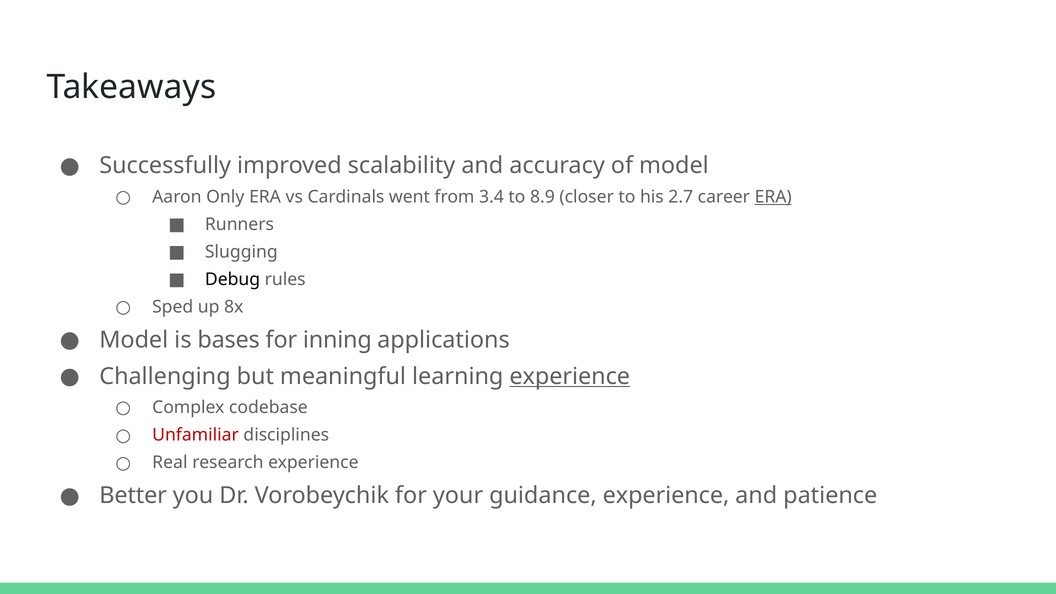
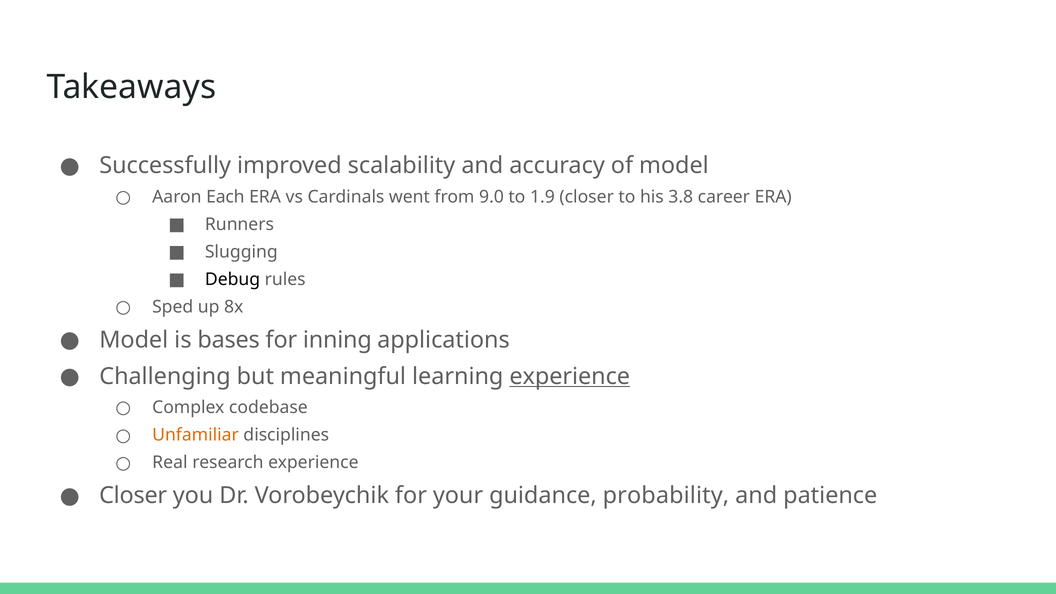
Only: Only -> Each (225, 197)
3.4: 3.4 -> 9.0 (491, 197)
8.9: 8.9 -> 1.9 (542, 197)
2.7: 2.7 -> 3.8 (681, 197)
ERA underline: present -> none (773, 197)
Unfamiliar colour: red -> orange (195, 435)
Better: Better -> Closer (133, 496)
guidance experience: experience -> probability (666, 496)
